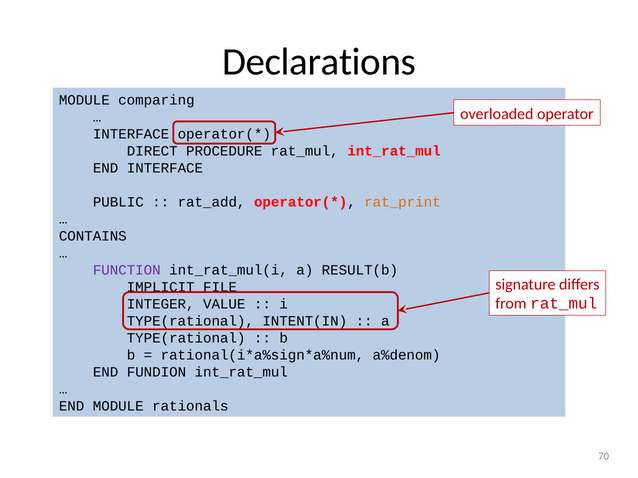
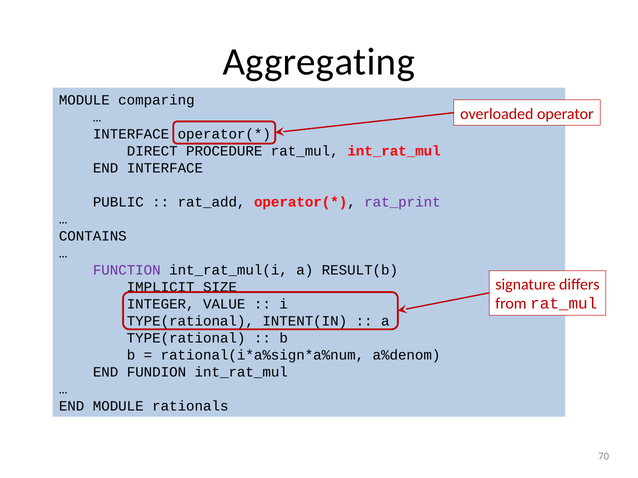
Declarations: Declarations -> Aggregating (319, 62)
rat_print colour: orange -> purple (402, 202)
FILE: FILE -> SIZE (220, 287)
